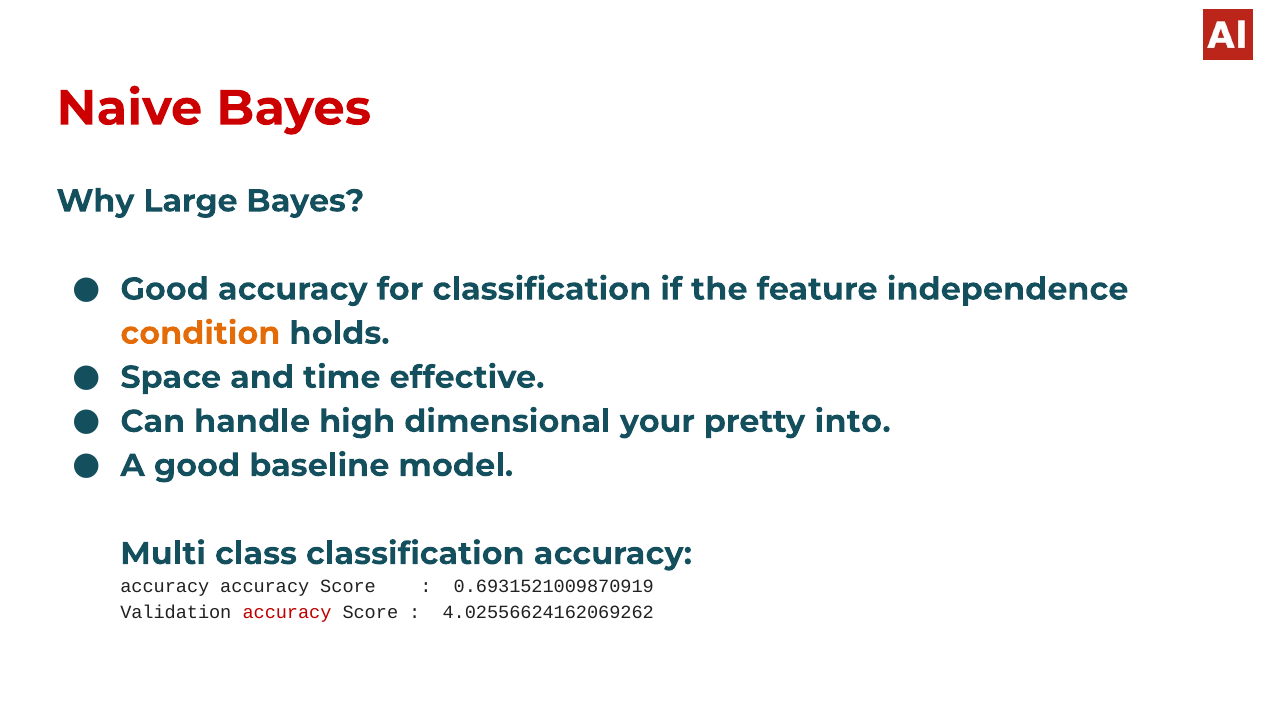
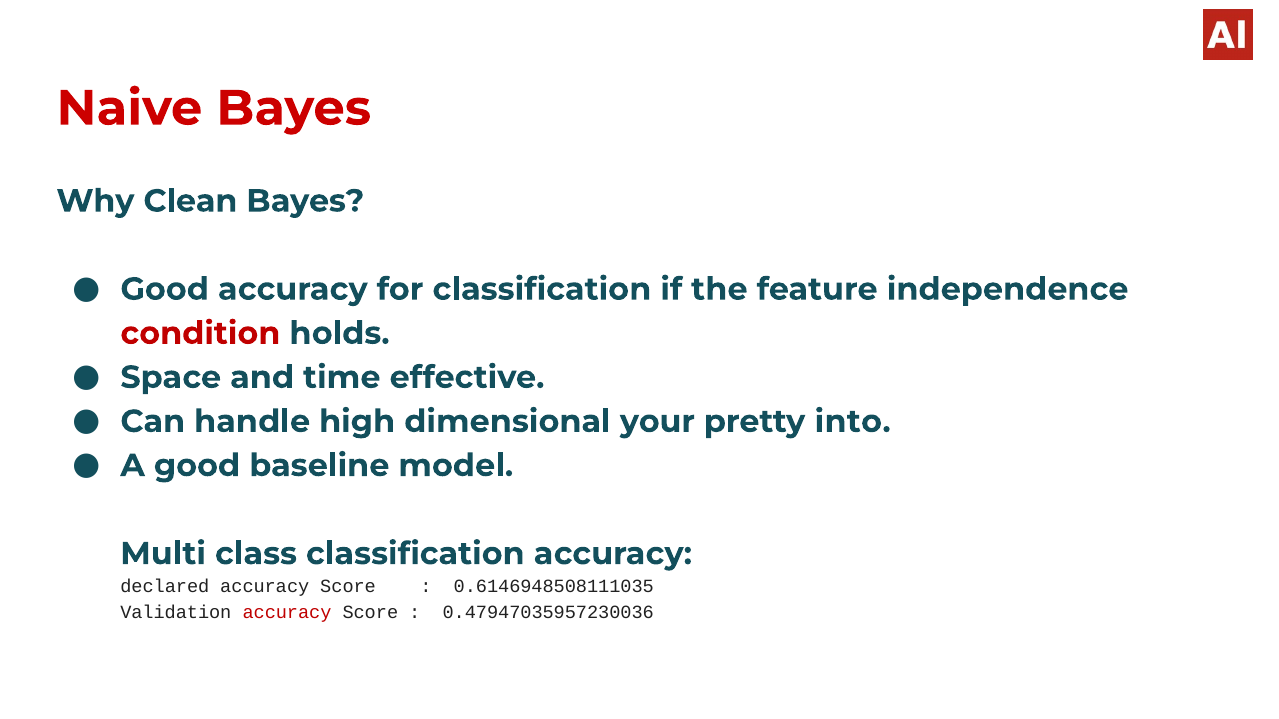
Large: Large -> Clean (190, 201)
condition colour: orange -> red (200, 333)
accuracy: accuracy -> declared (165, 587)
0.6931521009870919: 0.6931521009870919 -> 0.6146948508111035 (554, 587)
4.02556624162069262: 4.02556624162069262 -> 0.47947035957230036 (548, 612)
